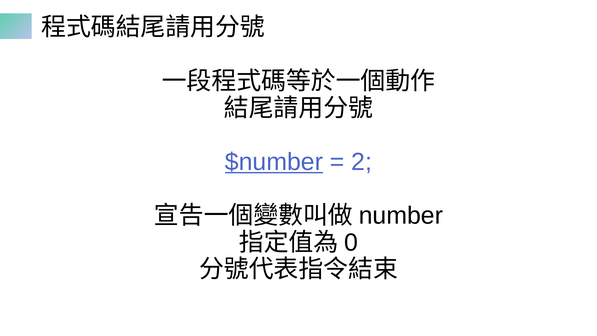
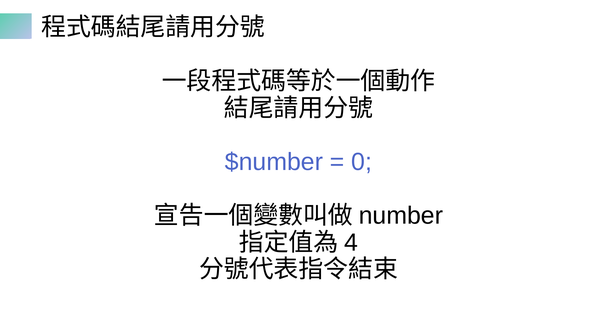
$number underline: present -> none (274, 162)
2: 2 -> 0 (362, 162)
0: 0 -> 4 (351, 242)
